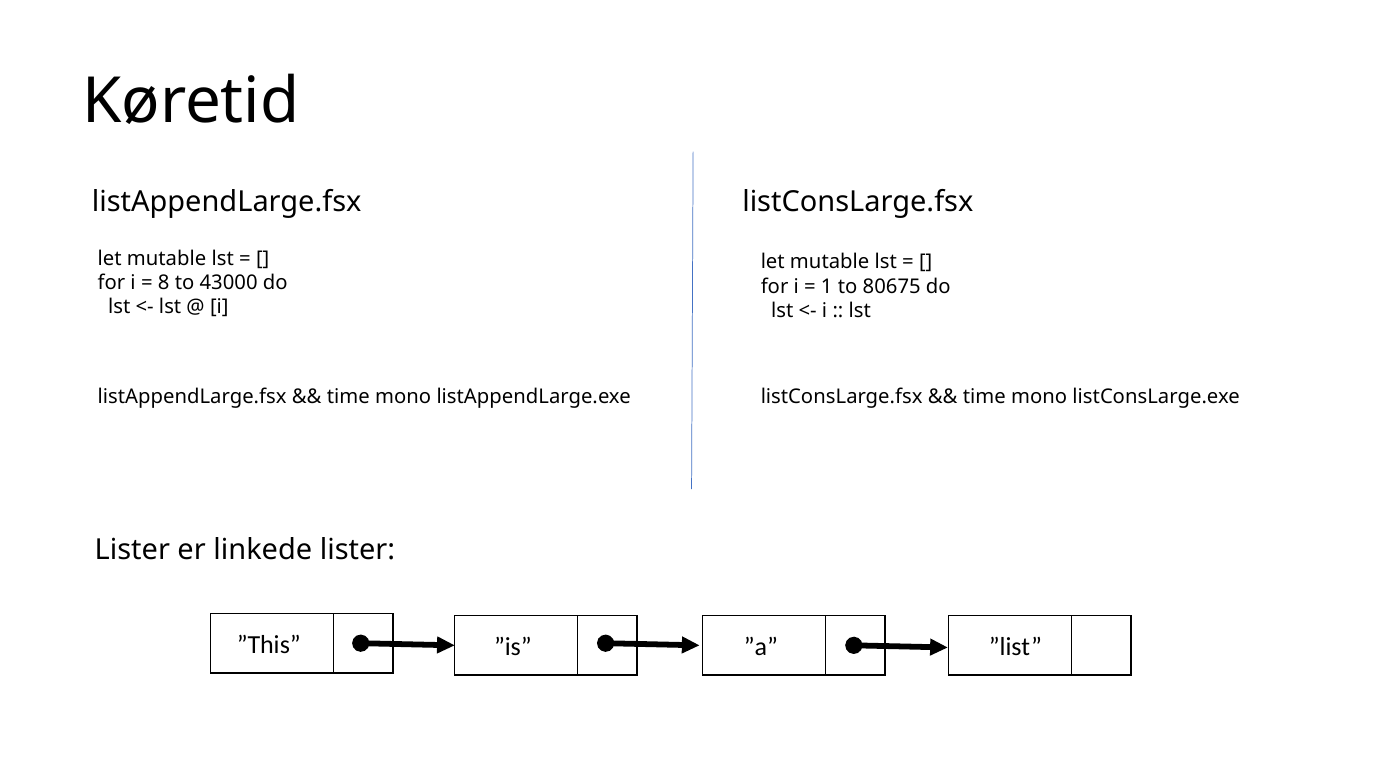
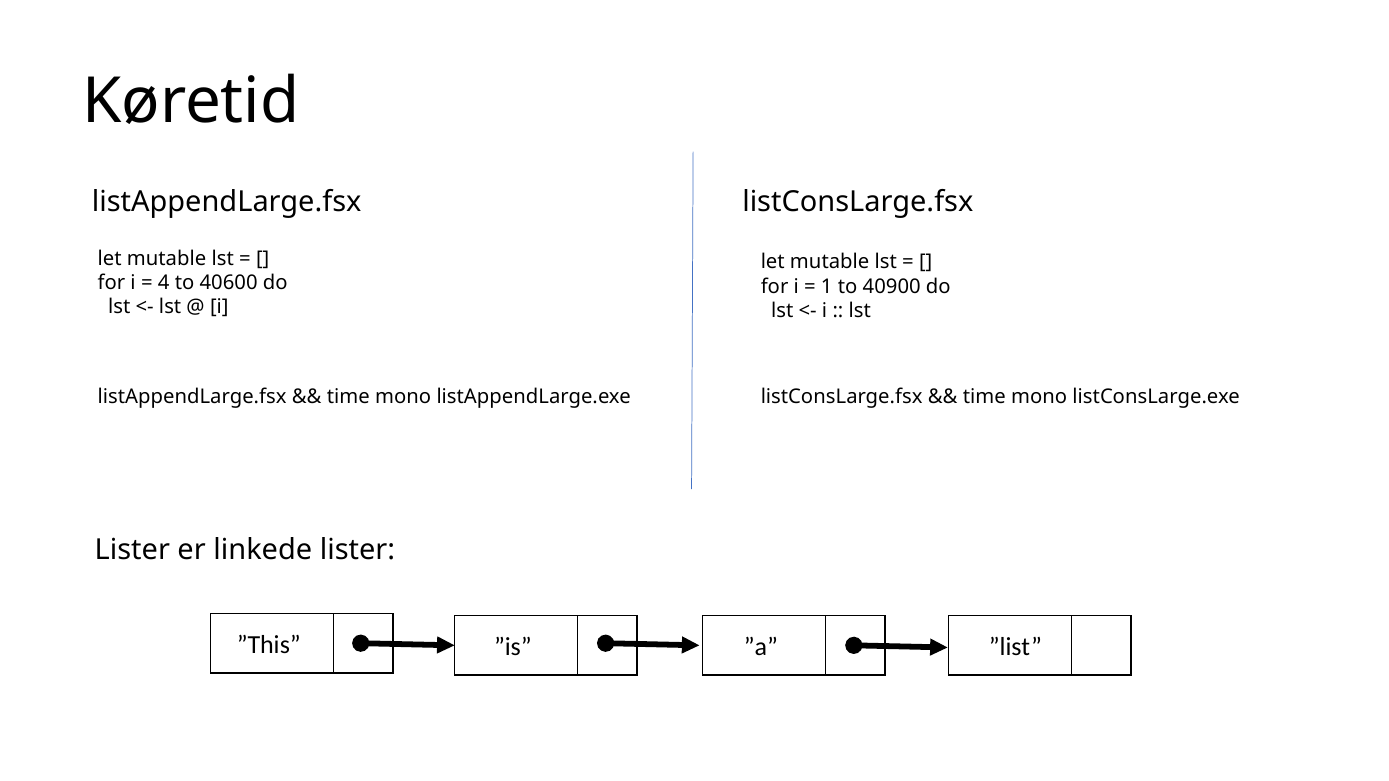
8: 8 -> 4 (164, 283)
43000: 43000 -> 40600 (229, 283)
80675: 80675 -> 40900 (892, 287)
